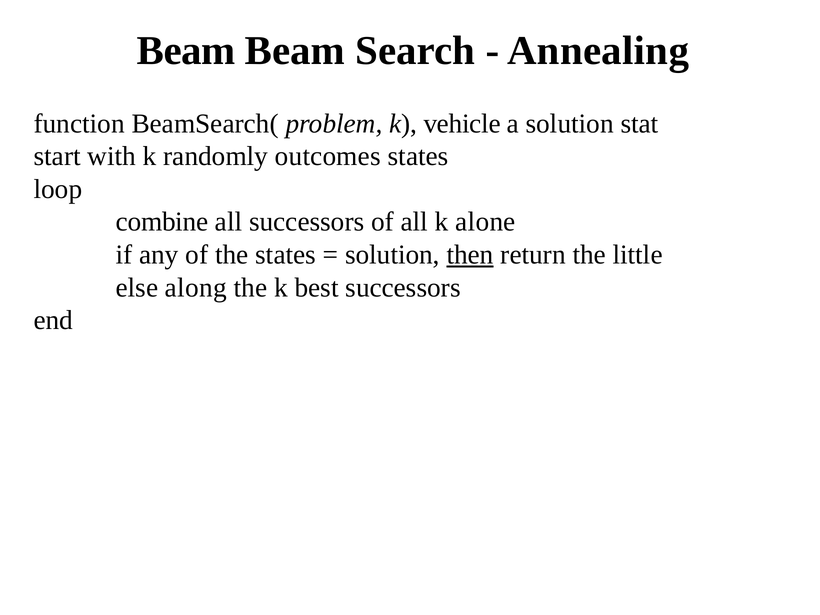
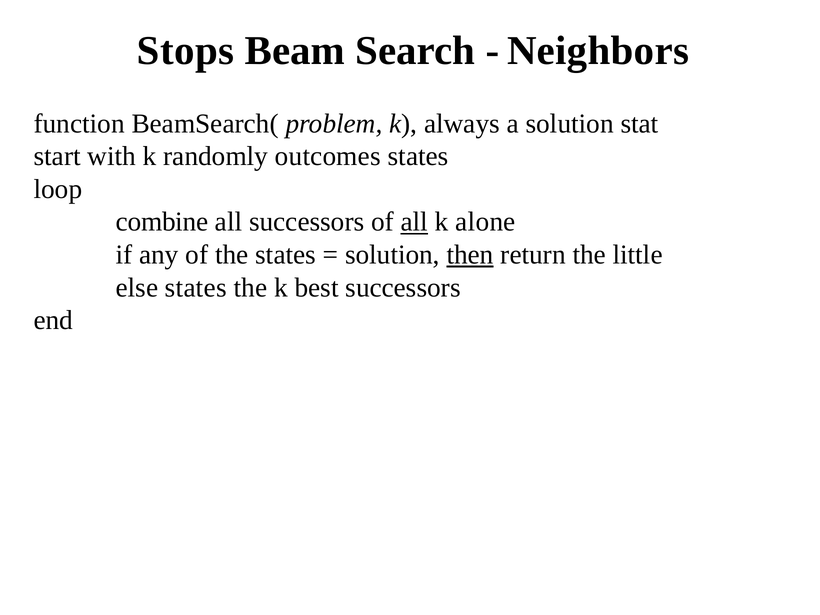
Beam: Beam -> Stops (186, 51)
Annealing: Annealing -> Neighbors (598, 51)
vehicle: vehicle -> always (462, 124)
all underline: none -> present (414, 222)
else along: along -> states (196, 288)
